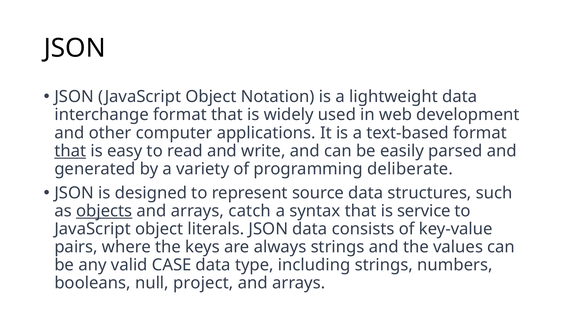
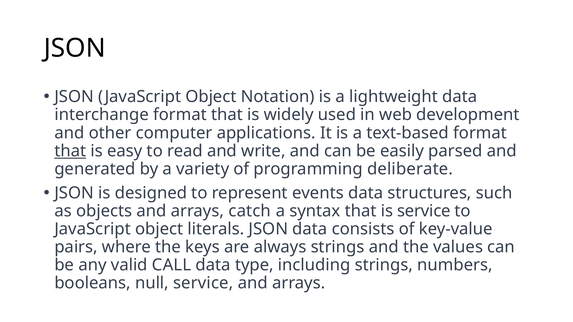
source: source -> events (318, 193)
objects underline: present -> none (104, 211)
CASE: CASE -> CALL (172, 265)
null project: project -> service (203, 283)
